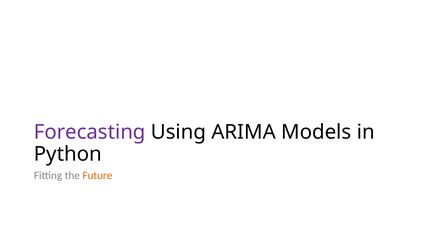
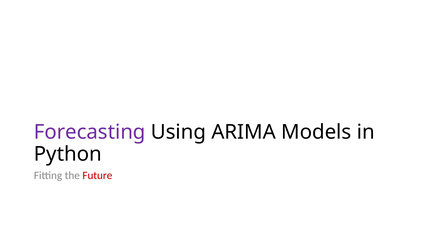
Future colour: orange -> red (97, 176)
